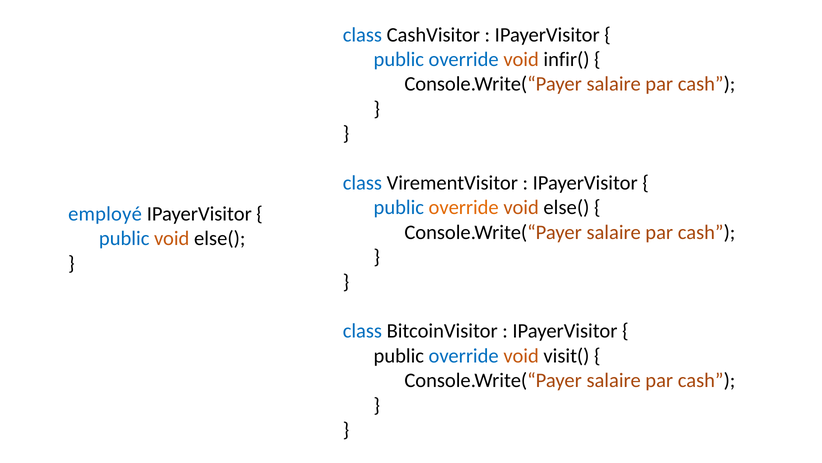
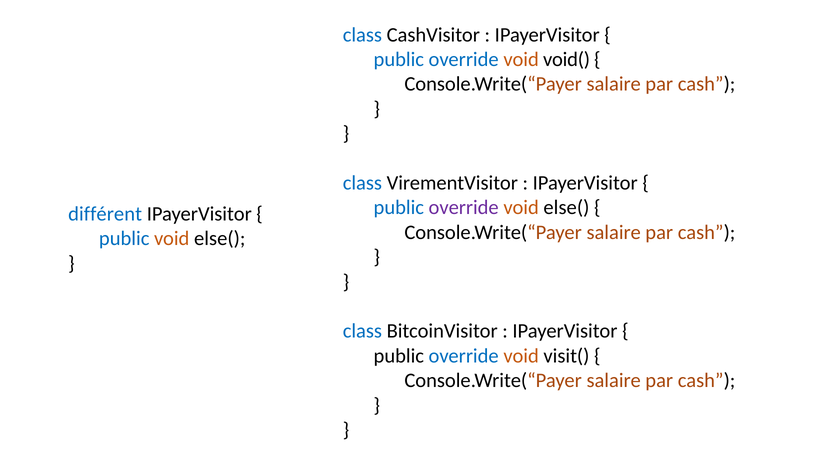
infir(: infir( -> void( (567, 59)
override colour: orange -> purple (464, 207)
employé: employé -> différent (105, 214)
